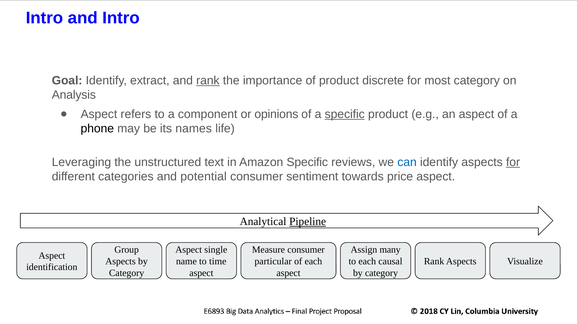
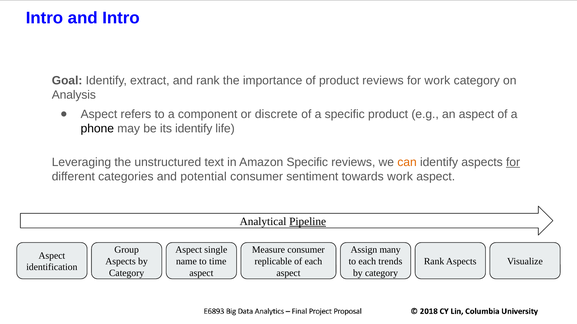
rank underline: present -> none (208, 81)
product discrete: discrete -> reviews (383, 81)
for most: most -> work (437, 81)
opinions: opinions -> discrete (276, 114)
specific underline: present -> none (345, 114)
its names: names -> identify (194, 129)
can colour: blue -> orange (407, 162)
towards price: price -> work (400, 177)
particular: particular -> replicable (273, 262)
causal: causal -> trends (390, 262)
